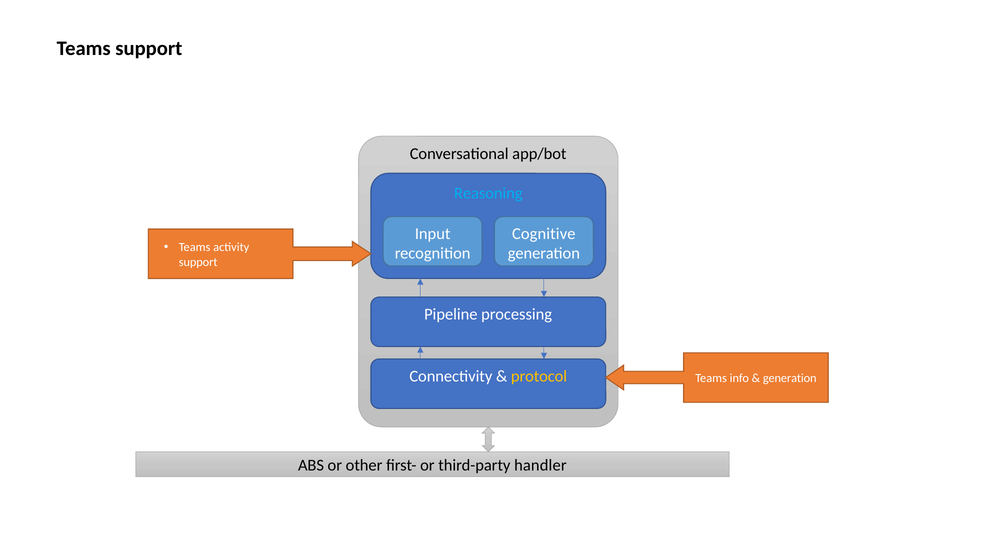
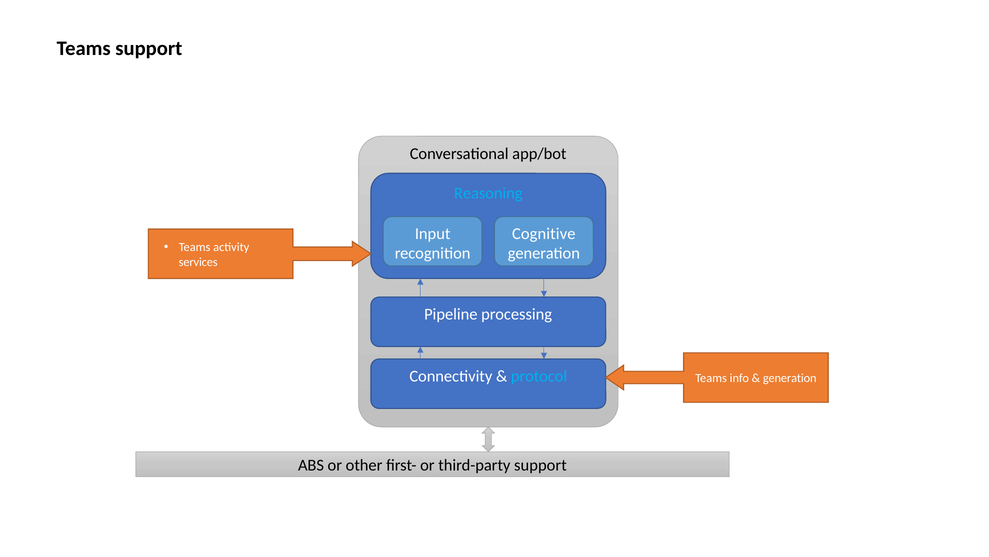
support: support -> services (198, 262)
protocol colour: yellow -> light blue (539, 376)
third-party handler: handler -> support (540, 465)
